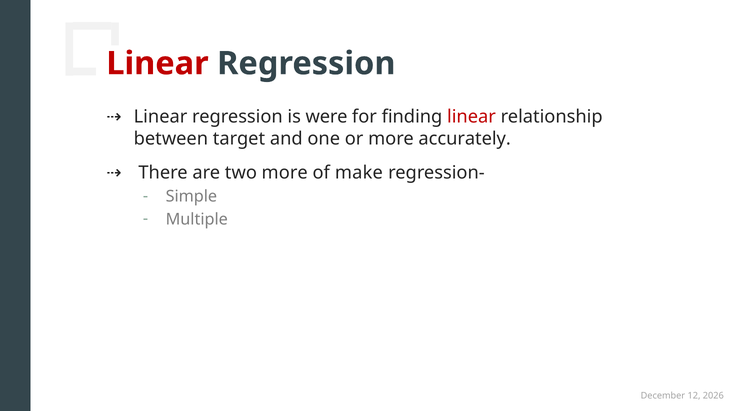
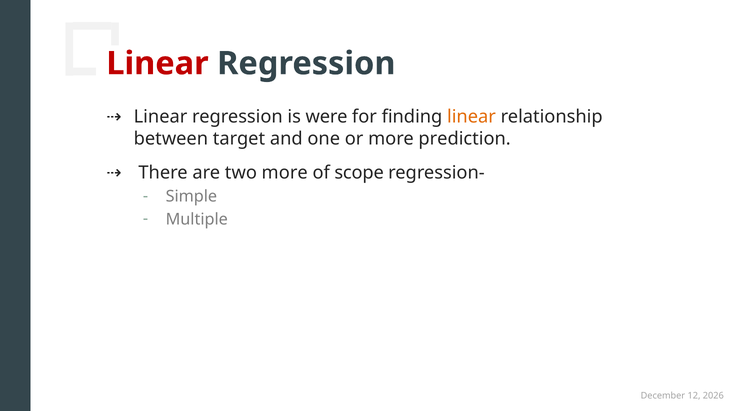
linear colour: red -> orange (471, 117)
accurately: accurately -> prediction (465, 139)
make: make -> scope (359, 173)
